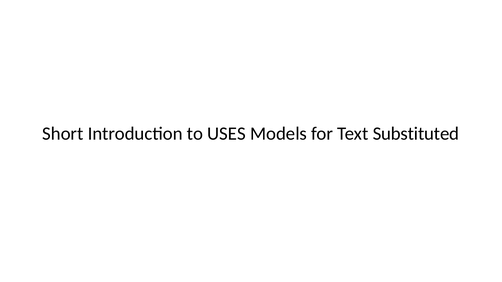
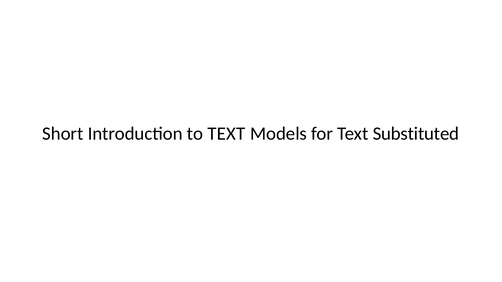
to USES: USES -> TEXT (226, 134)
